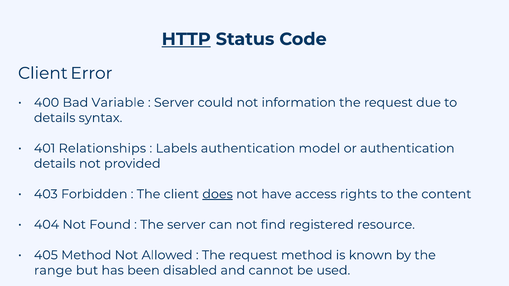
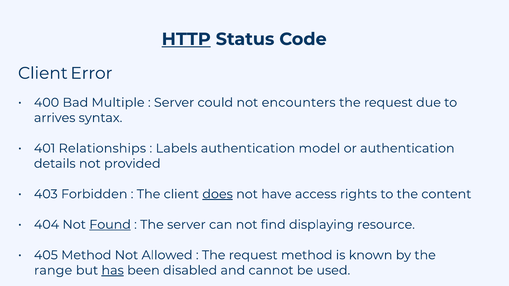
Variable: Variable -> Multiple (118, 103)
information: information -> encounters (299, 103)
details: details -> arrives (55, 118)
Found underline: none -> present (110, 225)
registered: registered -> displaying (321, 225)
has underline: none -> present (113, 271)
